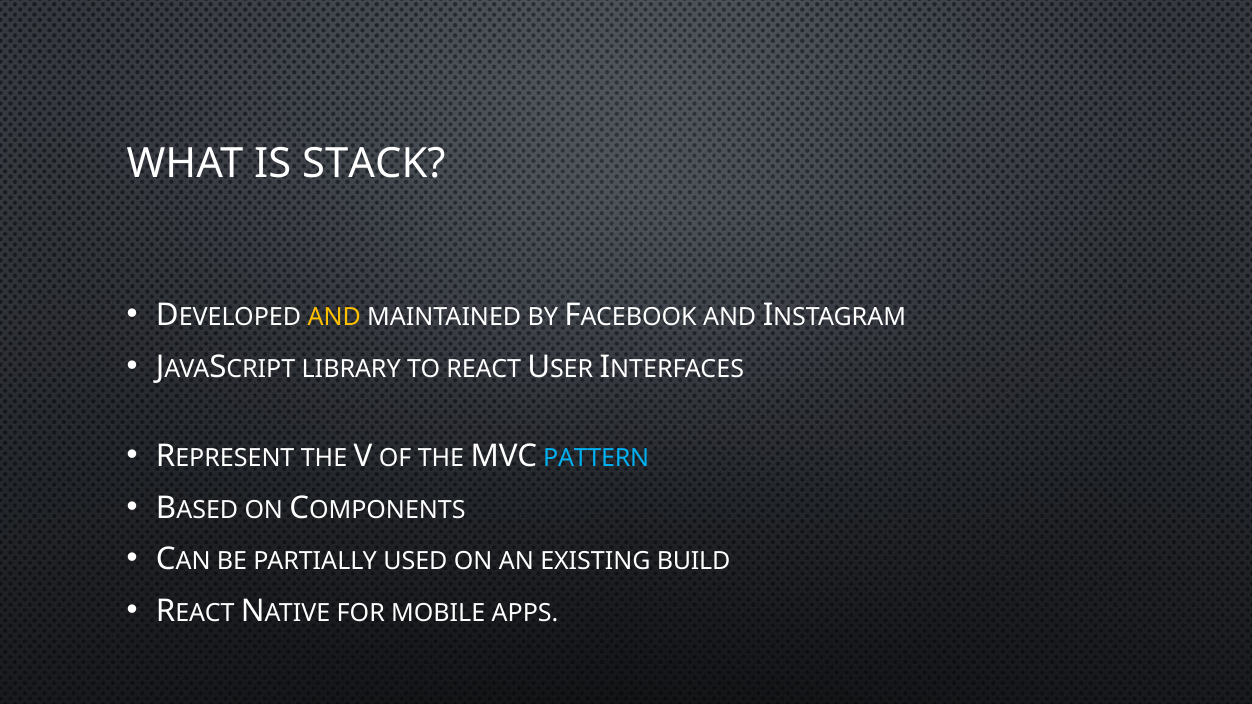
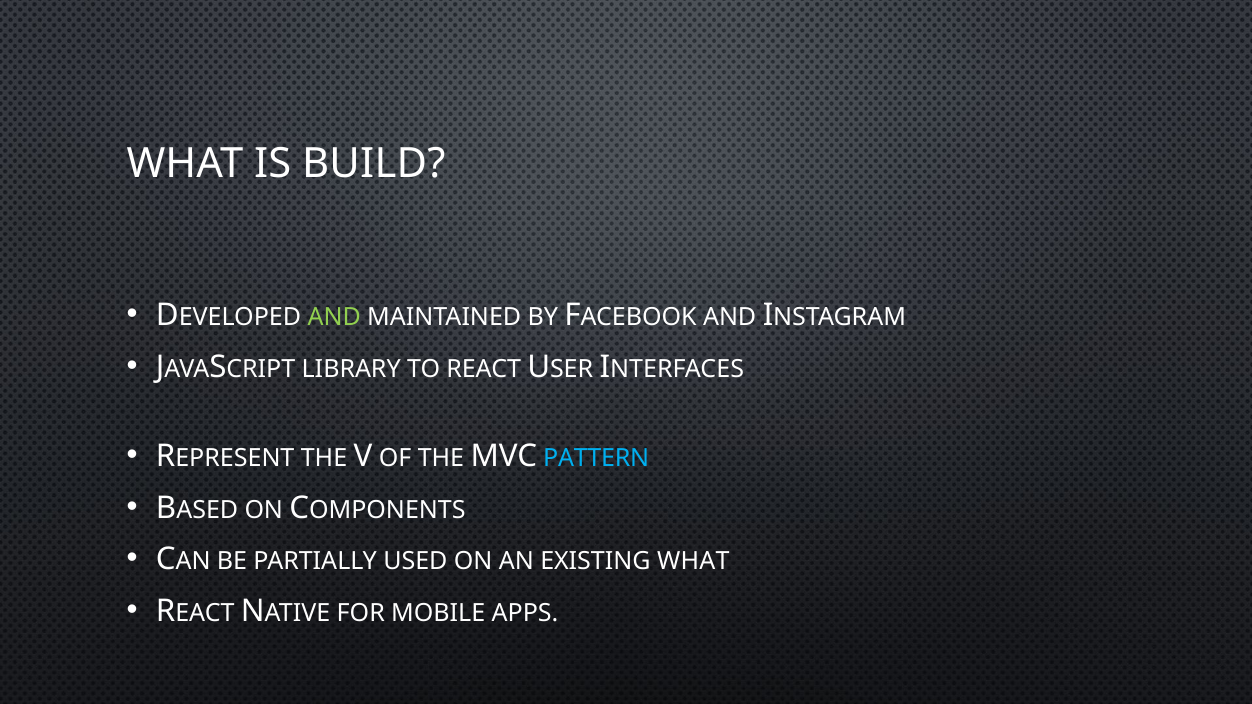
STACK: STACK -> BUILD (374, 163)
AND colour: yellow -> light green (334, 317)
EXISTING BUILD: BUILD -> WHAT (693, 562)
